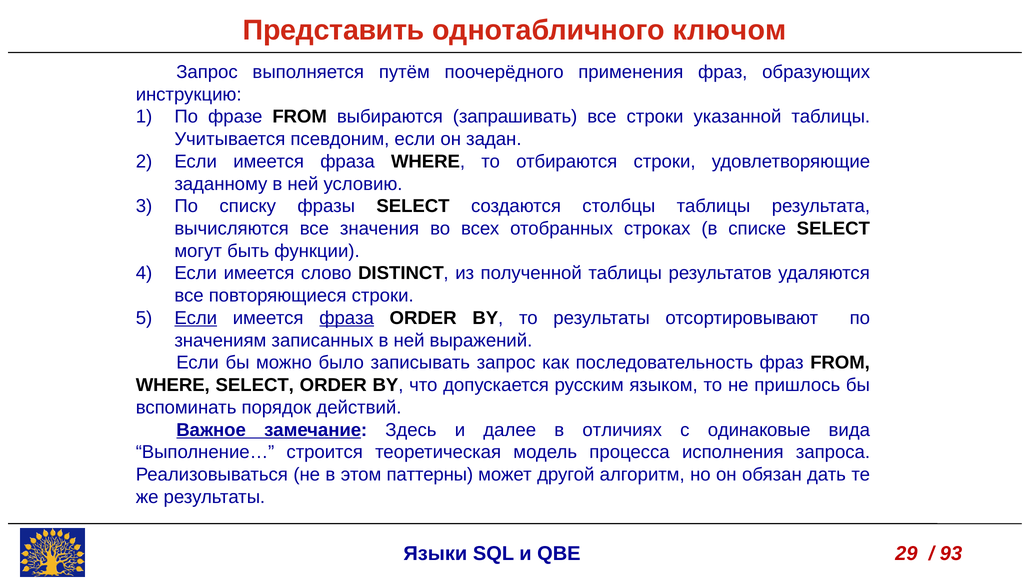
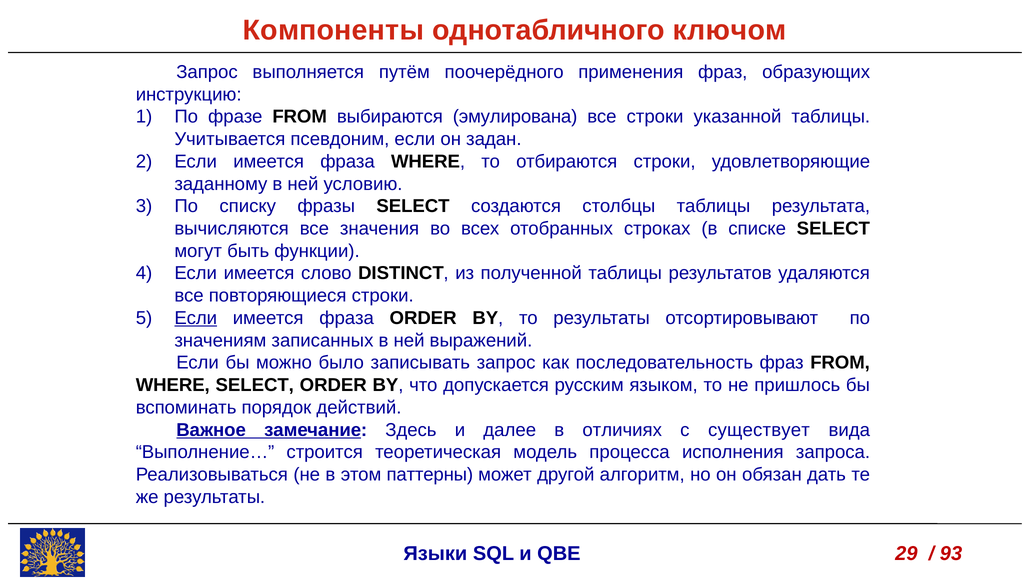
Представить: Представить -> Компоненты (333, 30)
запрашивать: запрашивать -> эмулирована (515, 117)
фраза underline: present -> none (347, 318)
одинаковые: одинаковые -> существует (759, 429)
